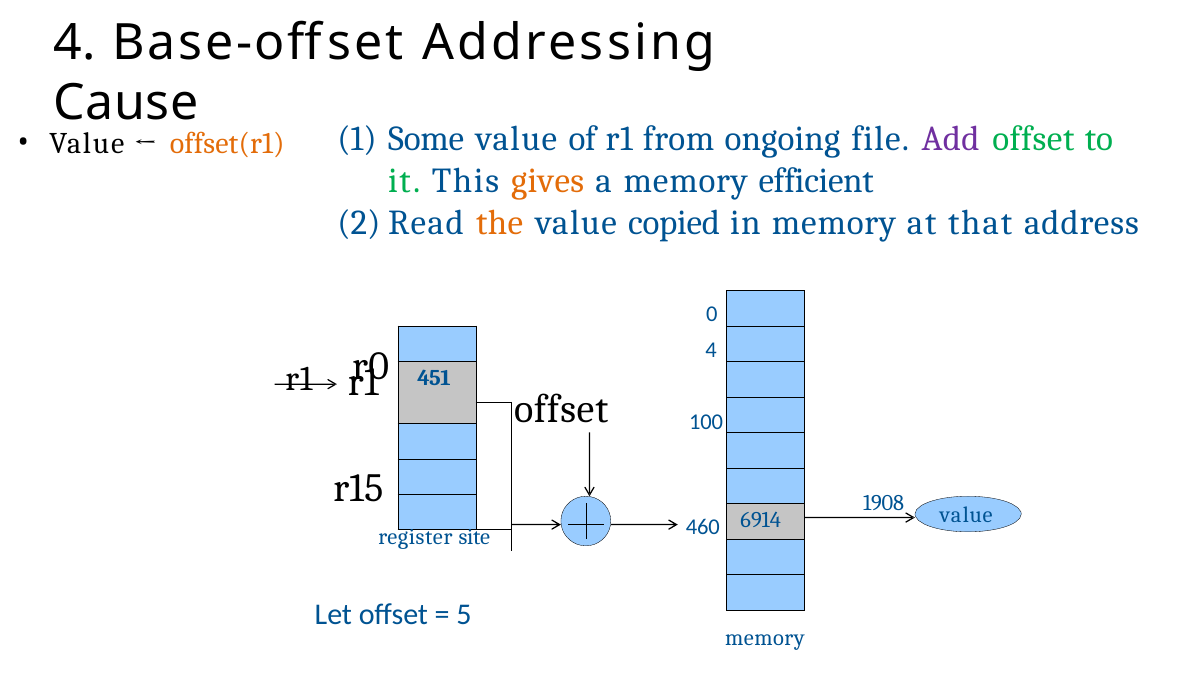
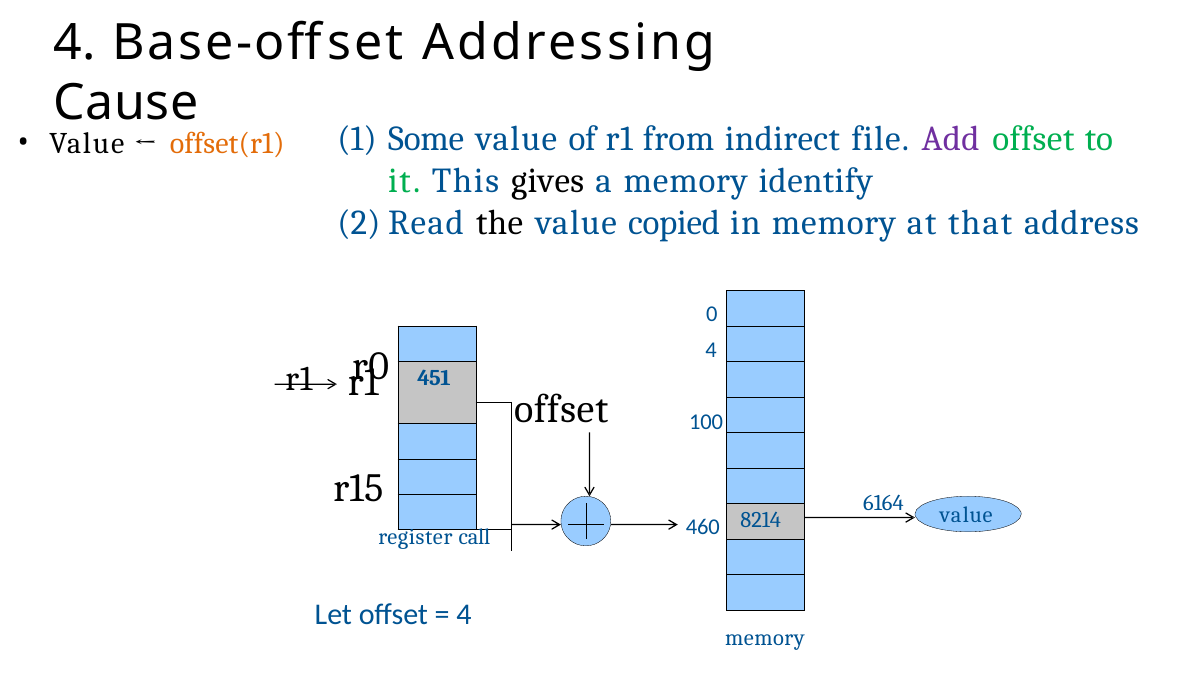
ongoing: ongoing -> indirect (782, 139)
gives colour: orange -> black (548, 181)
efficient: efficient -> identify (816, 181)
the colour: orange -> black (500, 223)
1908: 1908 -> 6164 (883, 503)
6914: 6914 -> 8214 (761, 520)
site: site -> call (474, 537)
5: 5 -> 4 (464, 615)
